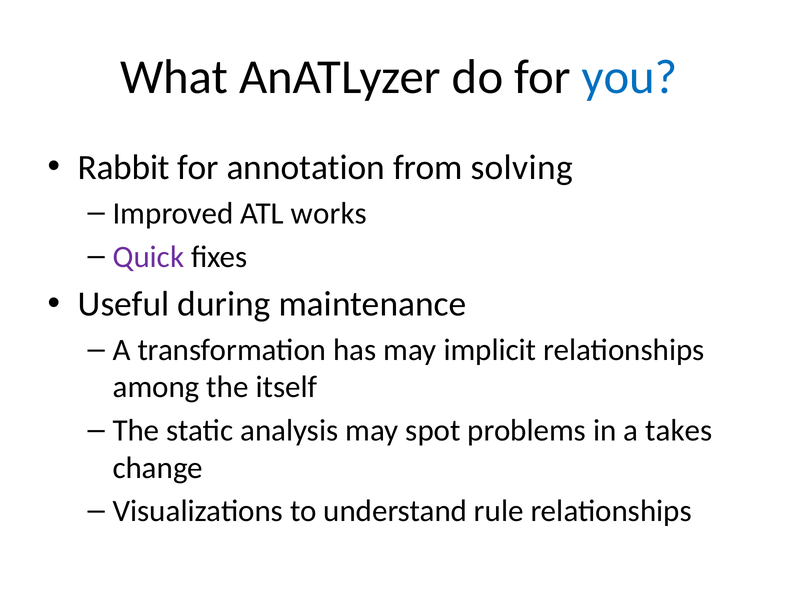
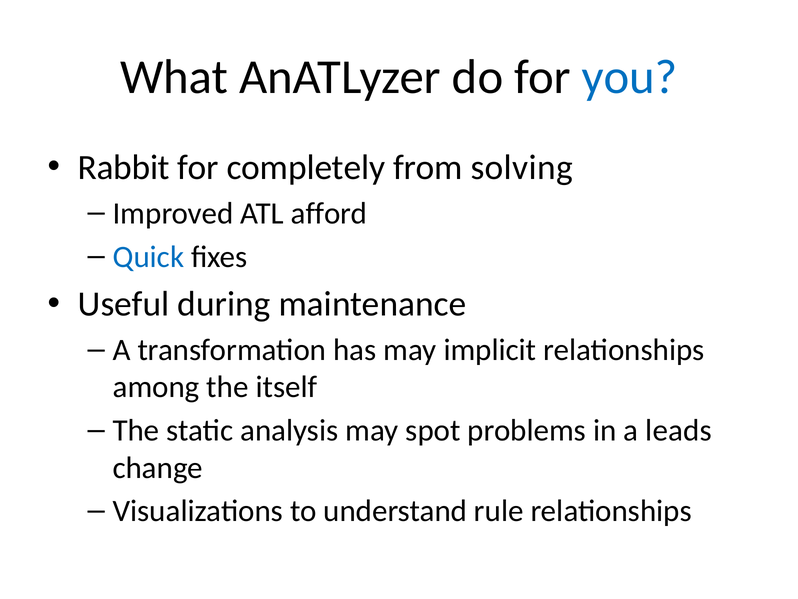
annotation: annotation -> completely (306, 167)
works: works -> afford (329, 213)
Quick colour: purple -> blue (148, 257)
takes: takes -> leads (679, 430)
